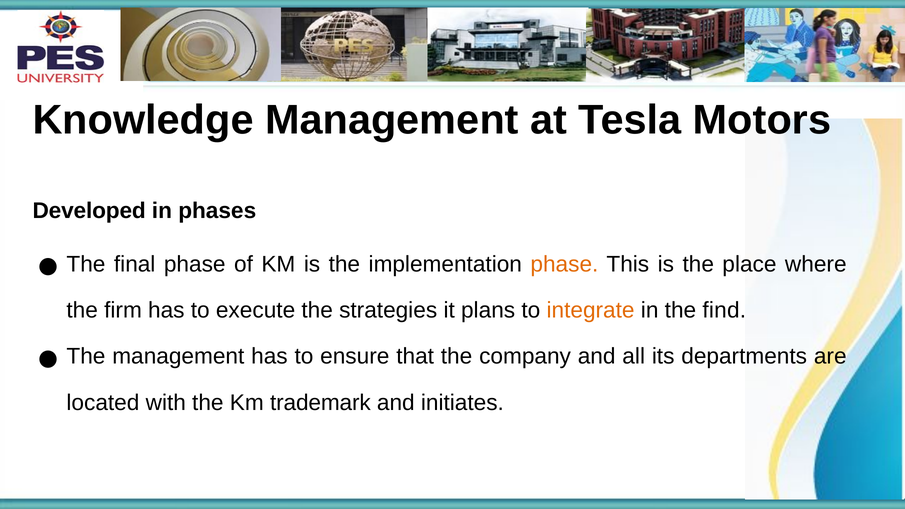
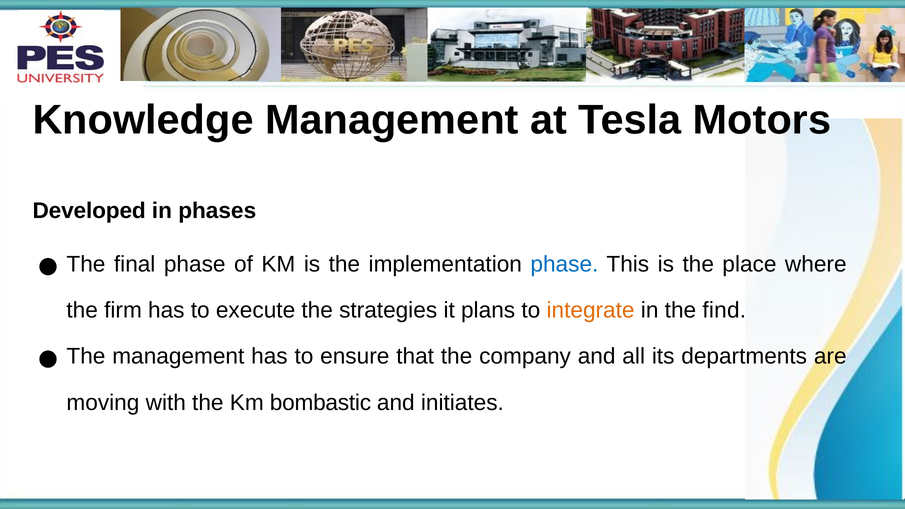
phase colour: orange -> blue (564, 264)
located: located -> moving (103, 403)
trademark: trademark -> bombastic (320, 403)
